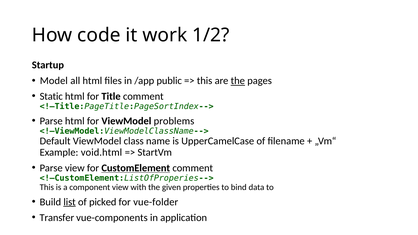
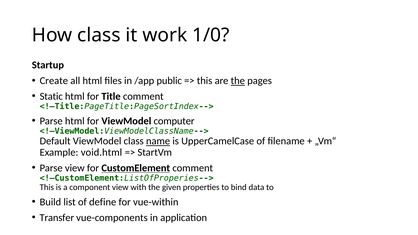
How code: code -> class (99, 35)
1/2: 1/2 -> 1/0 (211, 35)
Model: Model -> Create (54, 81)
problems: problems -> computer (174, 121)
name underline: none -> present (158, 141)
list underline: present -> none (70, 202)
picked: picked -> define (103, 202)
vue-folder: vue-folder -> vue-within (156, 202)
